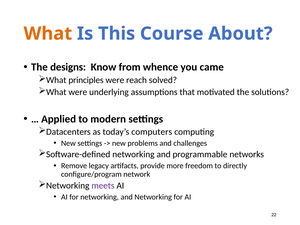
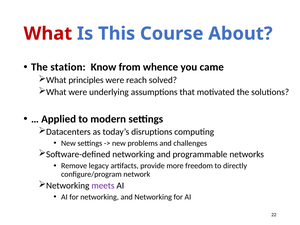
What colour: orange -> red (48, 34)
designs: designs -> station (68, 67)
computers: computers -> disruptions (152, 132)
